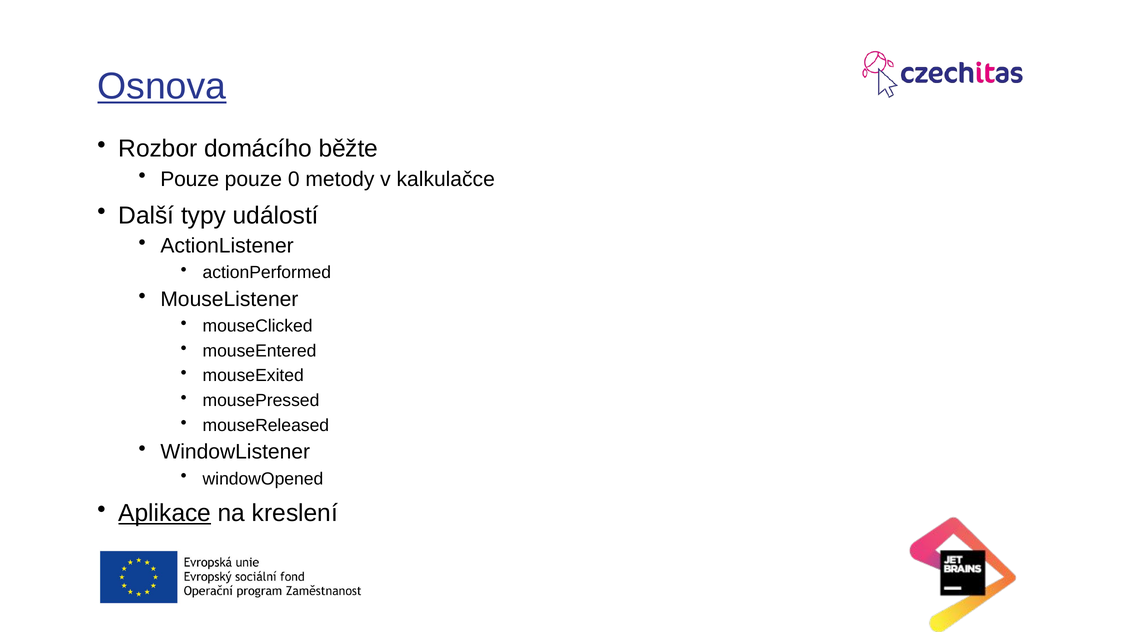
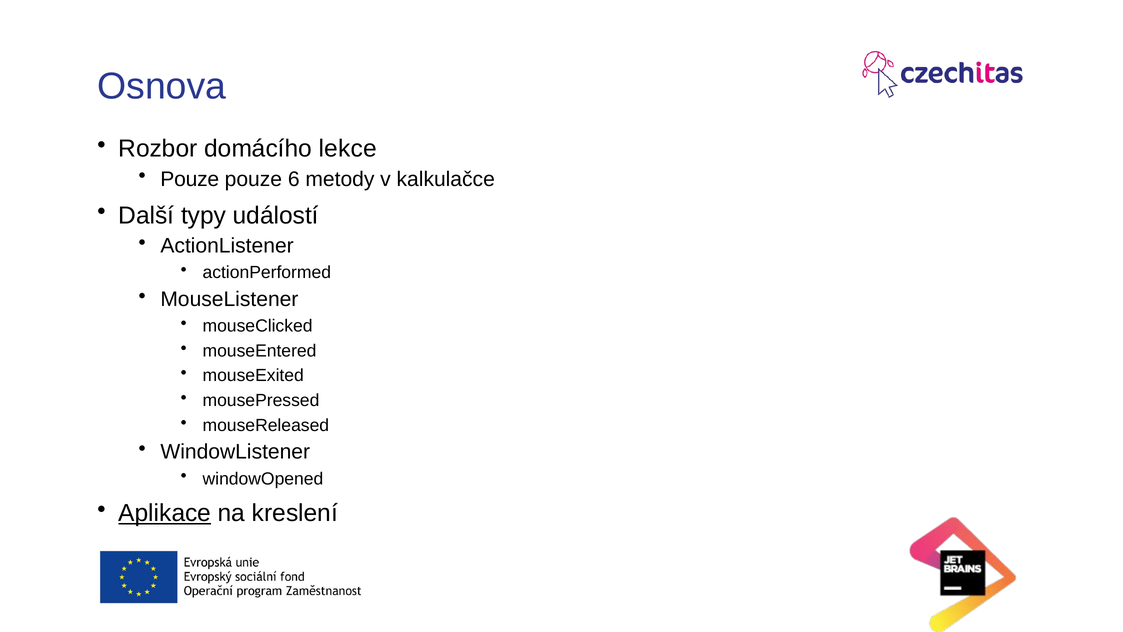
Osnova underline: present -> none (162, 86)
běžte: běžte -> lekce (348, 148)
0: 0 -> 6 (294, 179)
